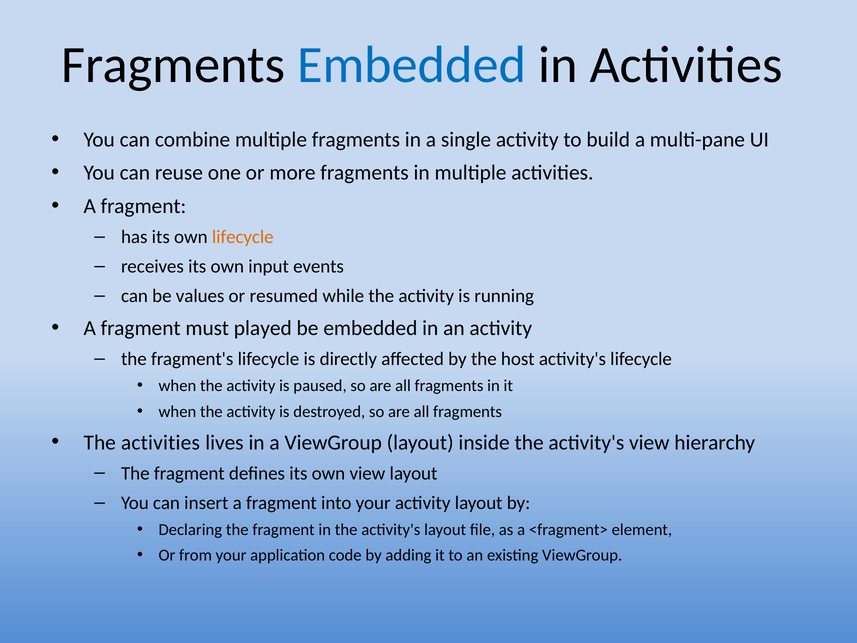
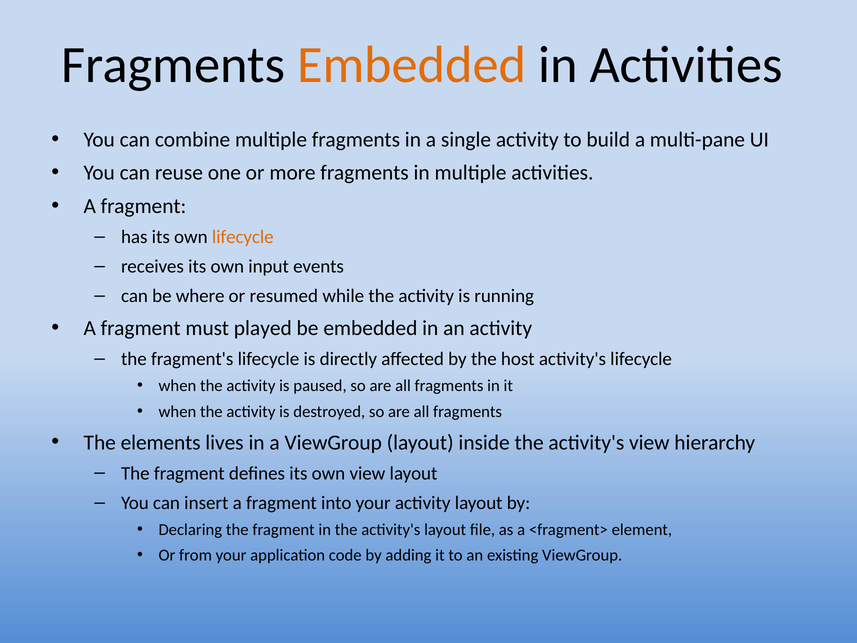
Embedded colour: blue -> orange (412, 65)
values: values -> where (200, 296)
The activities: activities -> elements (161, 442)
